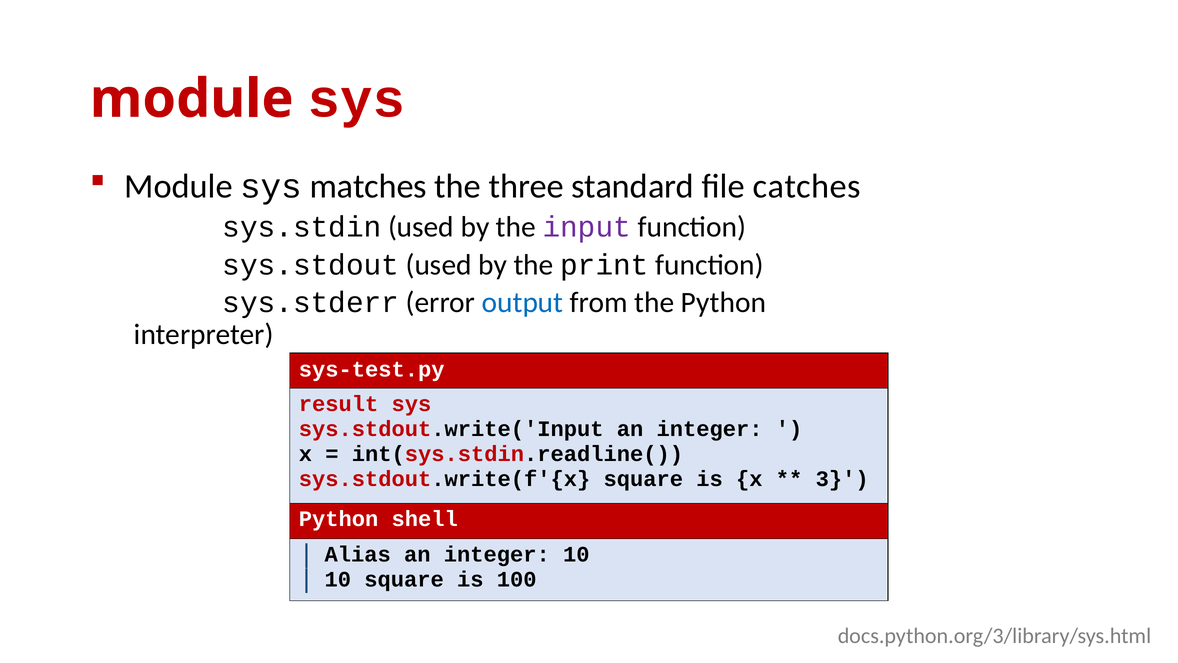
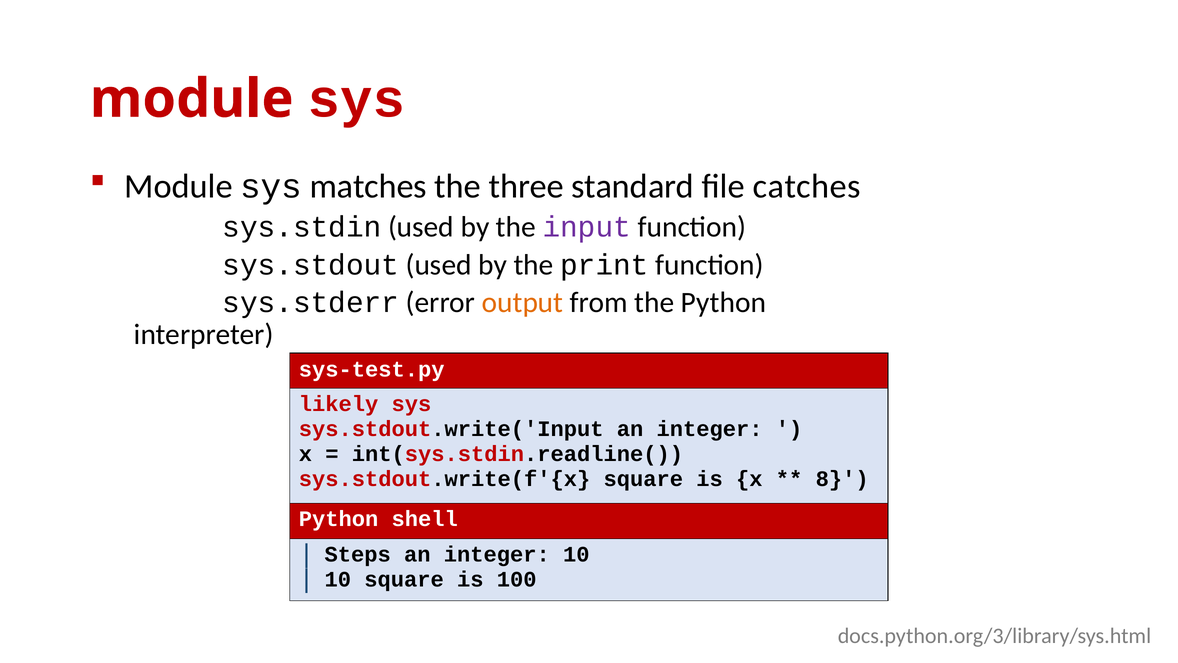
output colour: blue -> orange (522, 303)
result: result -> likely (339, 404)
3: 3 -> 8 (842, 479)
Alias: Alias -> Steps (358, 554)
